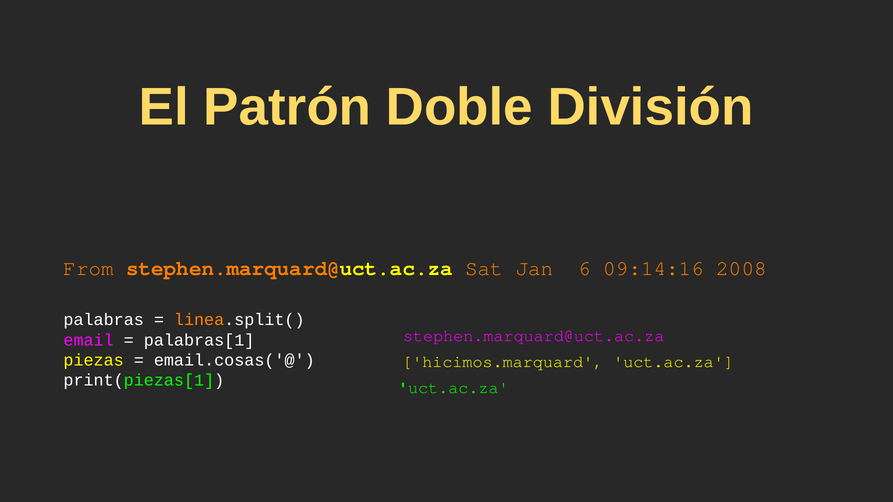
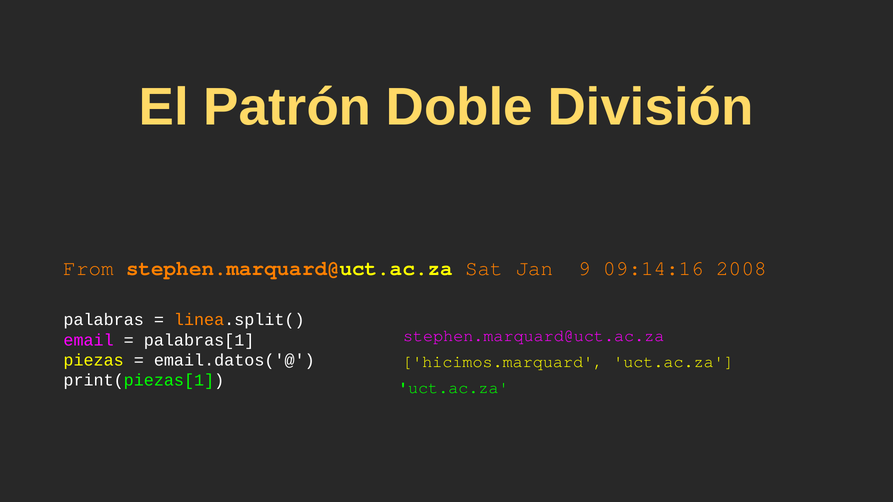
6: 6 -> 9 (585, 269)
email.cosas('@: email.cosas('@ -> email.datos('@ (234, 360)
